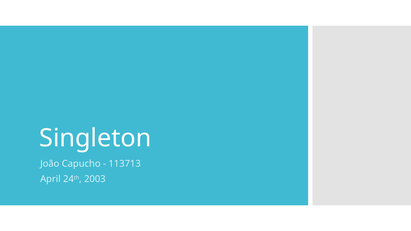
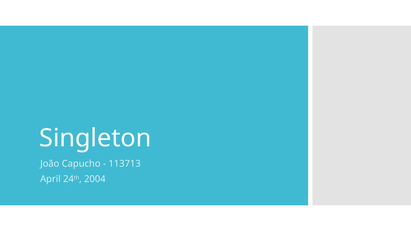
2003: 2003 -> 2004 (95, 179)
